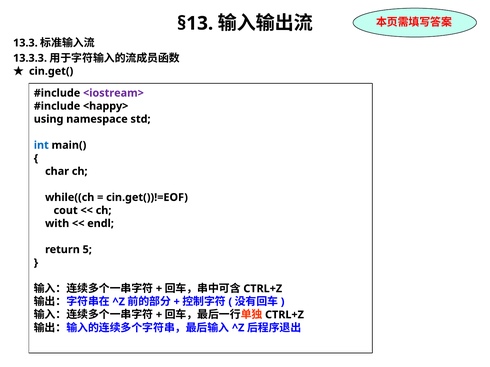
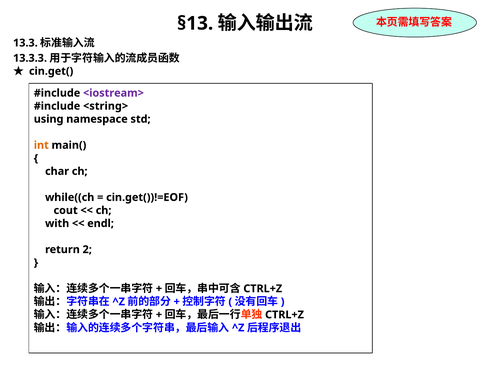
<happy>: <happy> -> <string> (106, 106)
int colour: blue -> orange (41, 145)
5: 5 -> 2 (87, 250)
